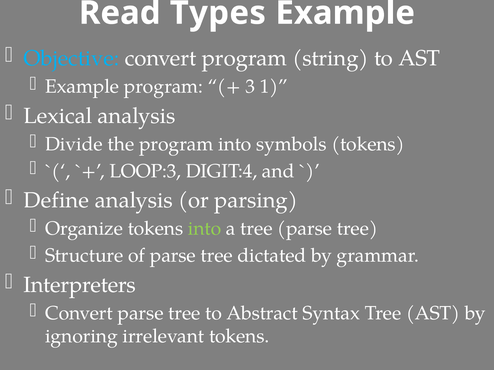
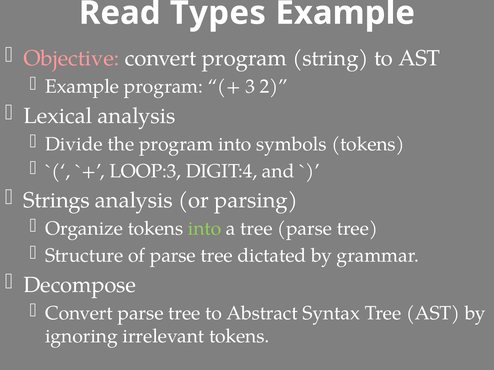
Objective colour: light blue -> pink (71, 58)
1: 1 -> 2 (274, 87)
Define: Define -> Strings (57, 201)
Interpreters: Interpreters -> Decompose (80, 285)
